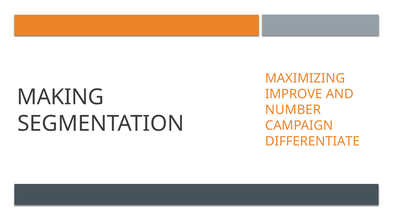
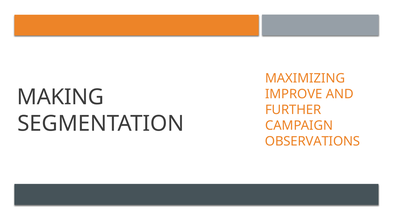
NUMBER: NUMBER -> FURTHER (293, 110)
DIFFERENTIATE: DIFFERENTIATE -> OBSERVATIONS (313, 141)
